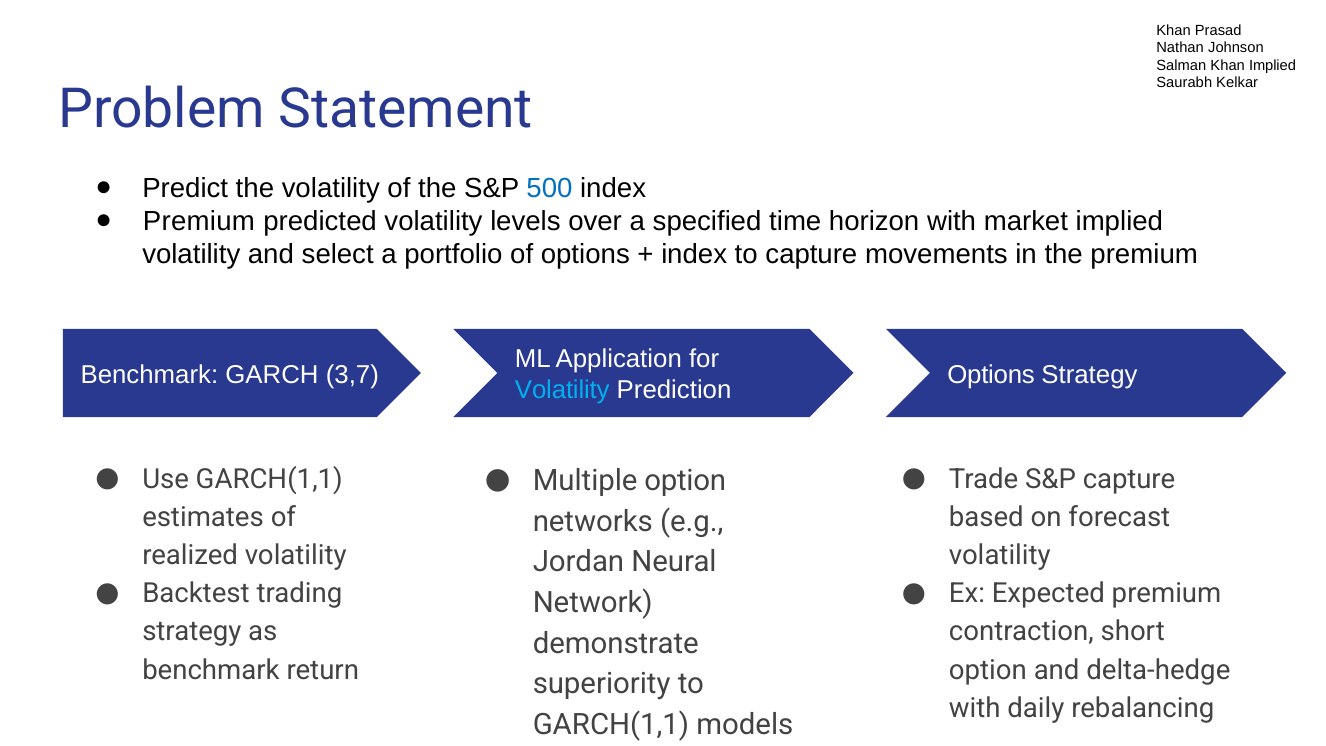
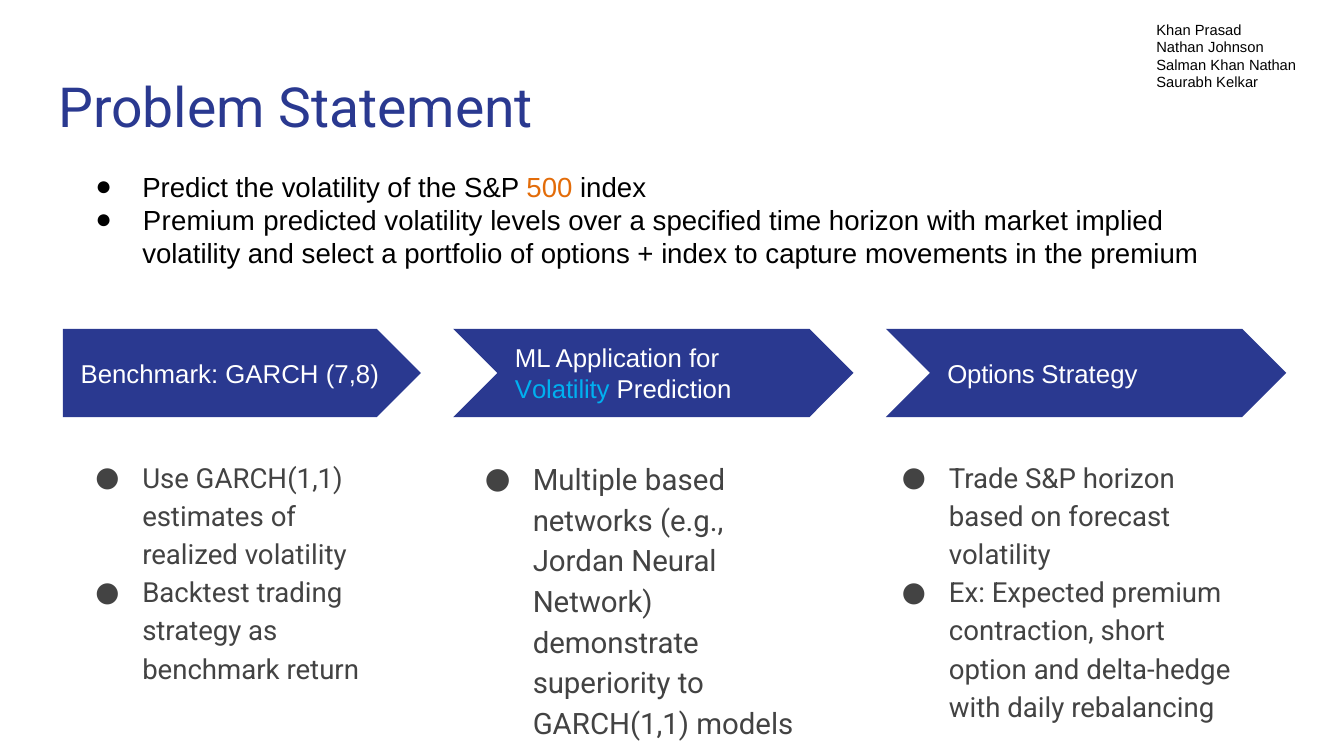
Khan Implied: Implied -> Nathan (1272, 65)
500 colour: blue -> orange (549, 188)
3,7: 3,7 -> 7,8 (352, 375)
S&P capture: capture -> horizon (1129, 479)
Multiple option: option -> based (685, 481)
